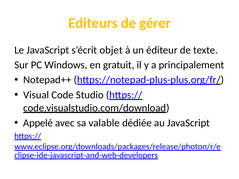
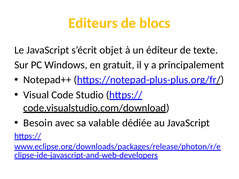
gérer: gérer -> blocs (155, 23)
Appelé: Appelé -> Besoin (38, 123)
